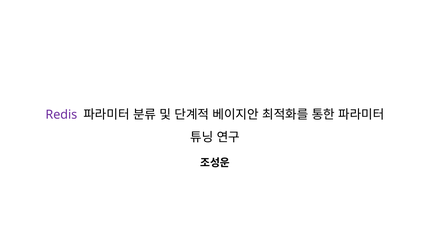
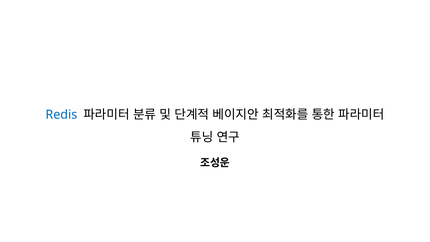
Redis colour: purple -> blue (61, 115)
